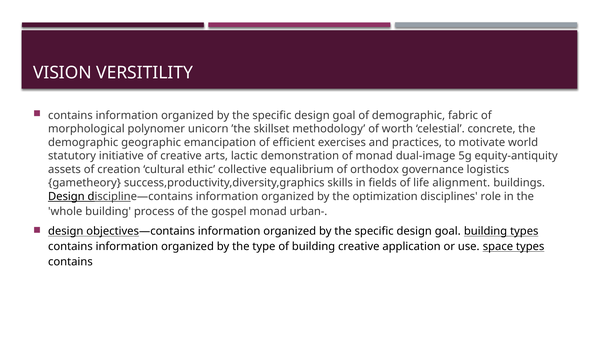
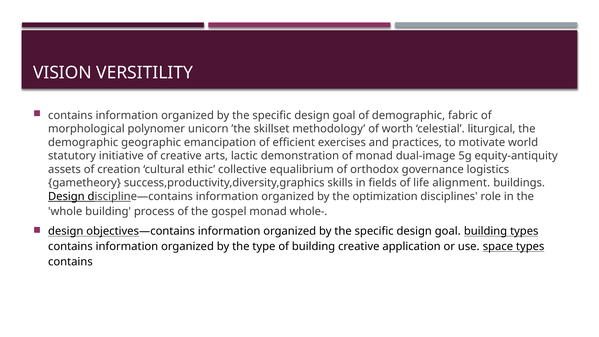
concrete: concrete -> liturgical (492, 129)
urban-: urban- -> whole- (308, 212)
